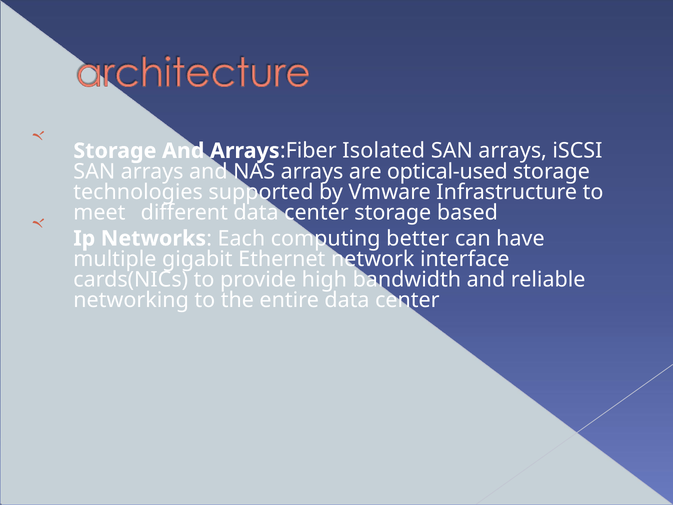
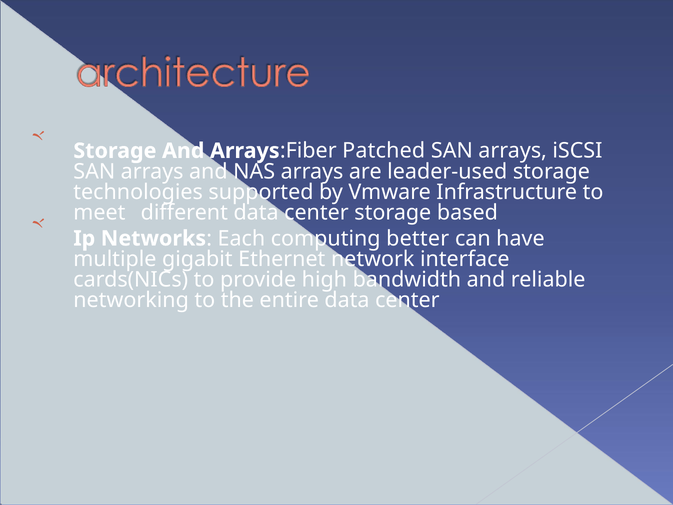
Isolated: Isolated -> Patched (384, 151)
optical-used: optical-used -> leader-used (447, 171)
